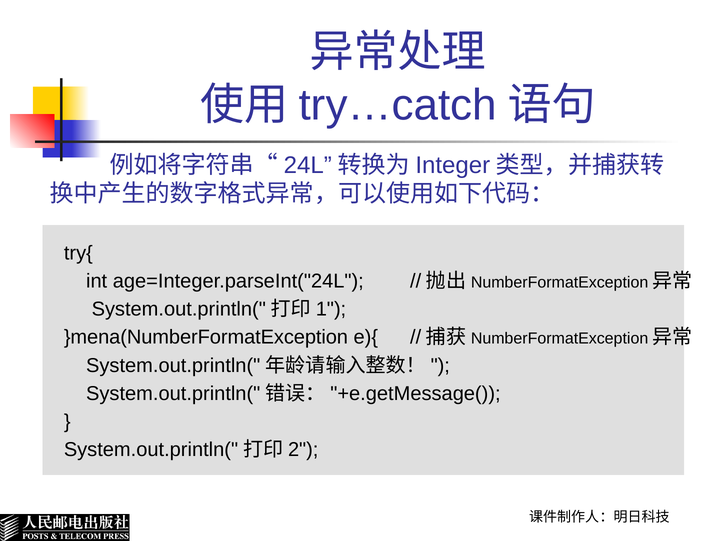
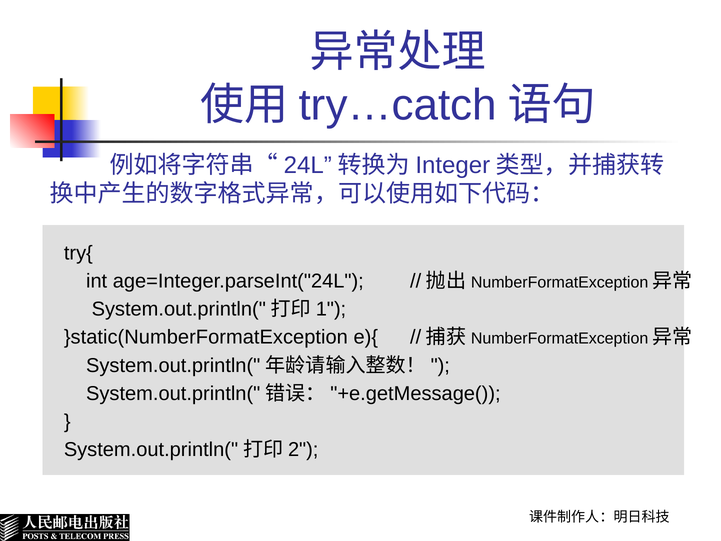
}mena(NumberFormatException: }mena(NumberFormatException -> }static(NumberFormatException (206, 337)
